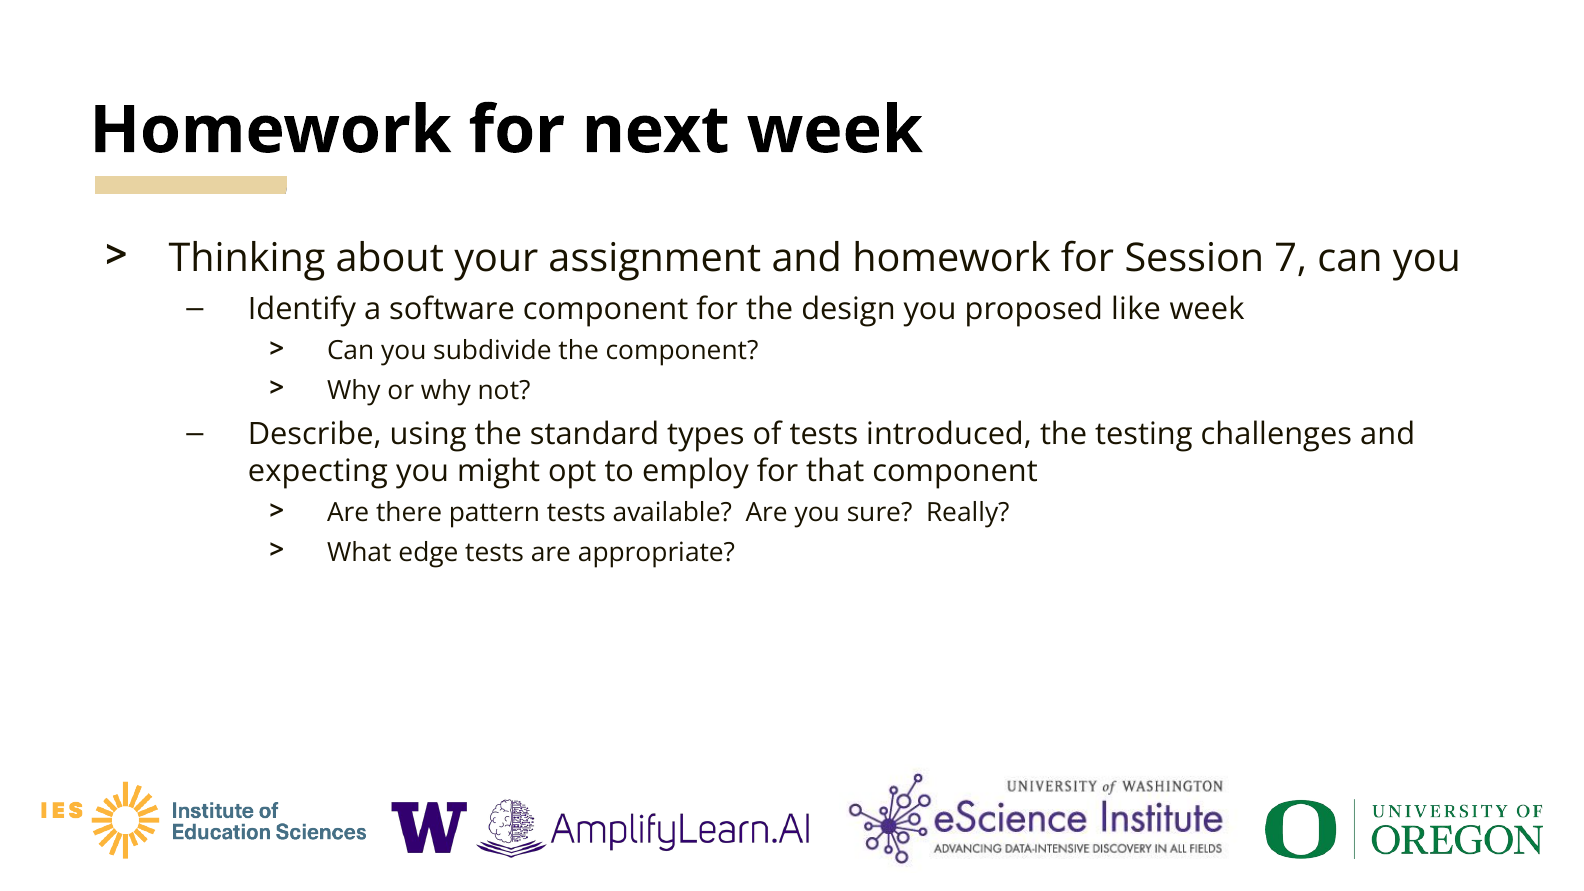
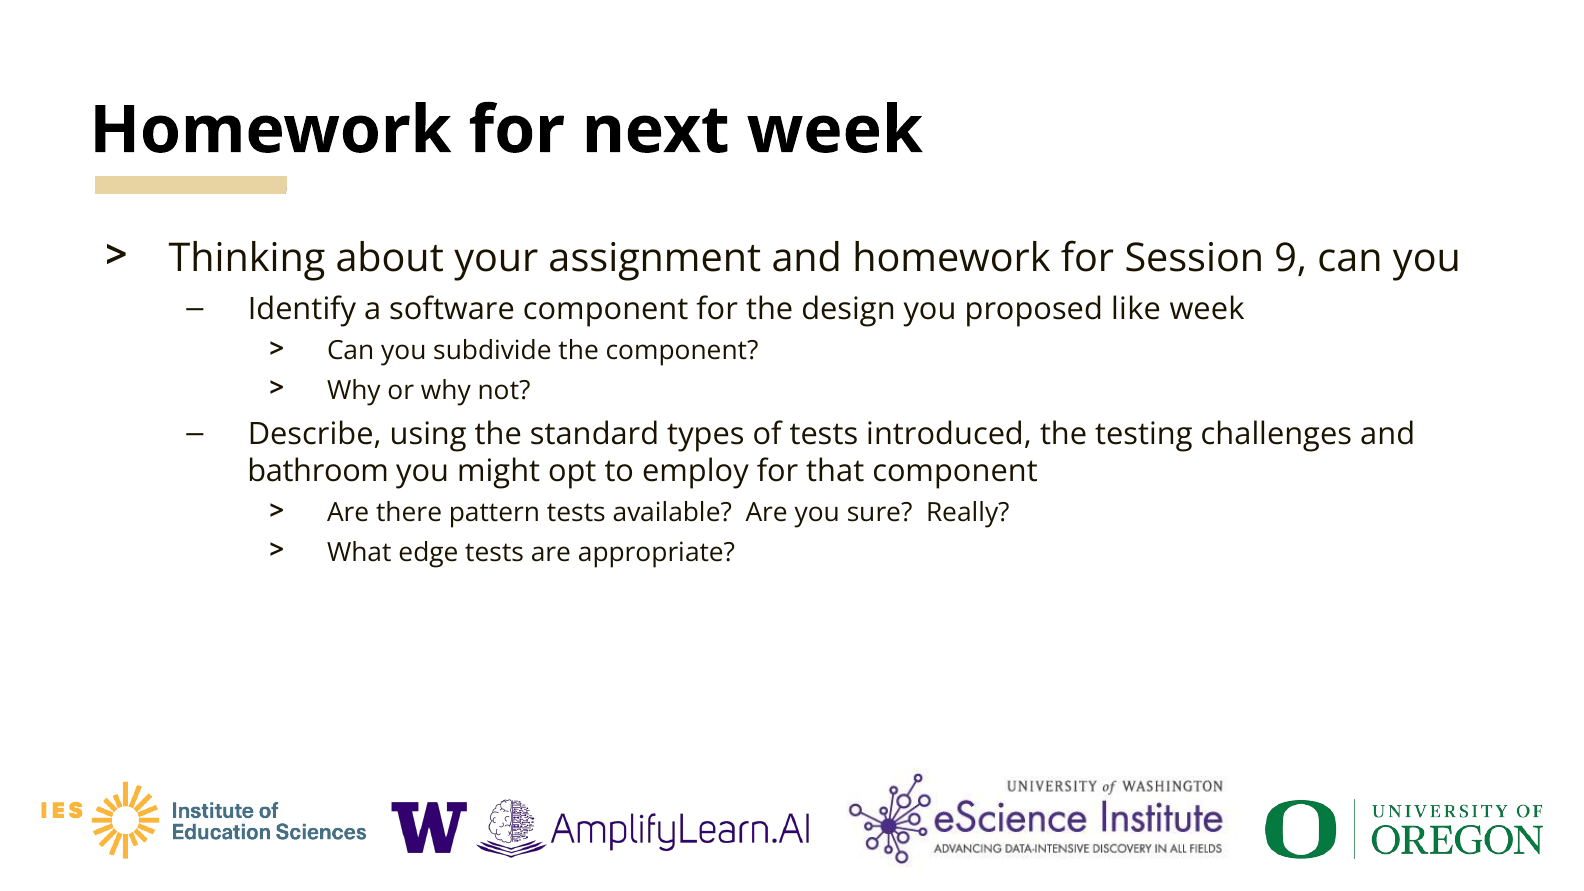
7: 7 -> 9 (1291, 259)
expecting: expecting -> bathroom (318, 471)
